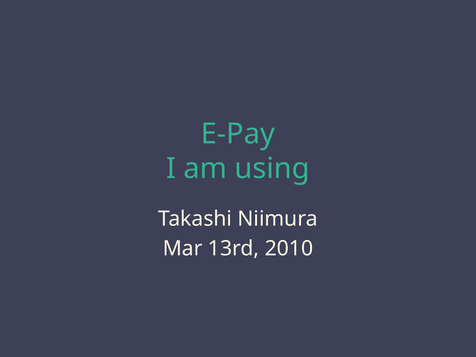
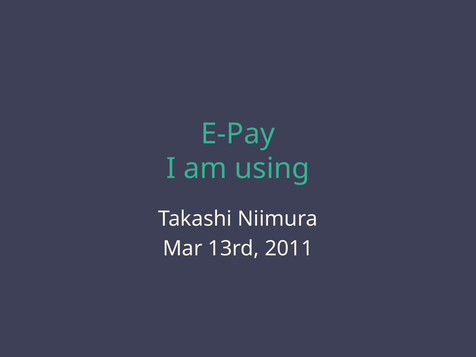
2010: 2010 -> 2011 (289, 248)
